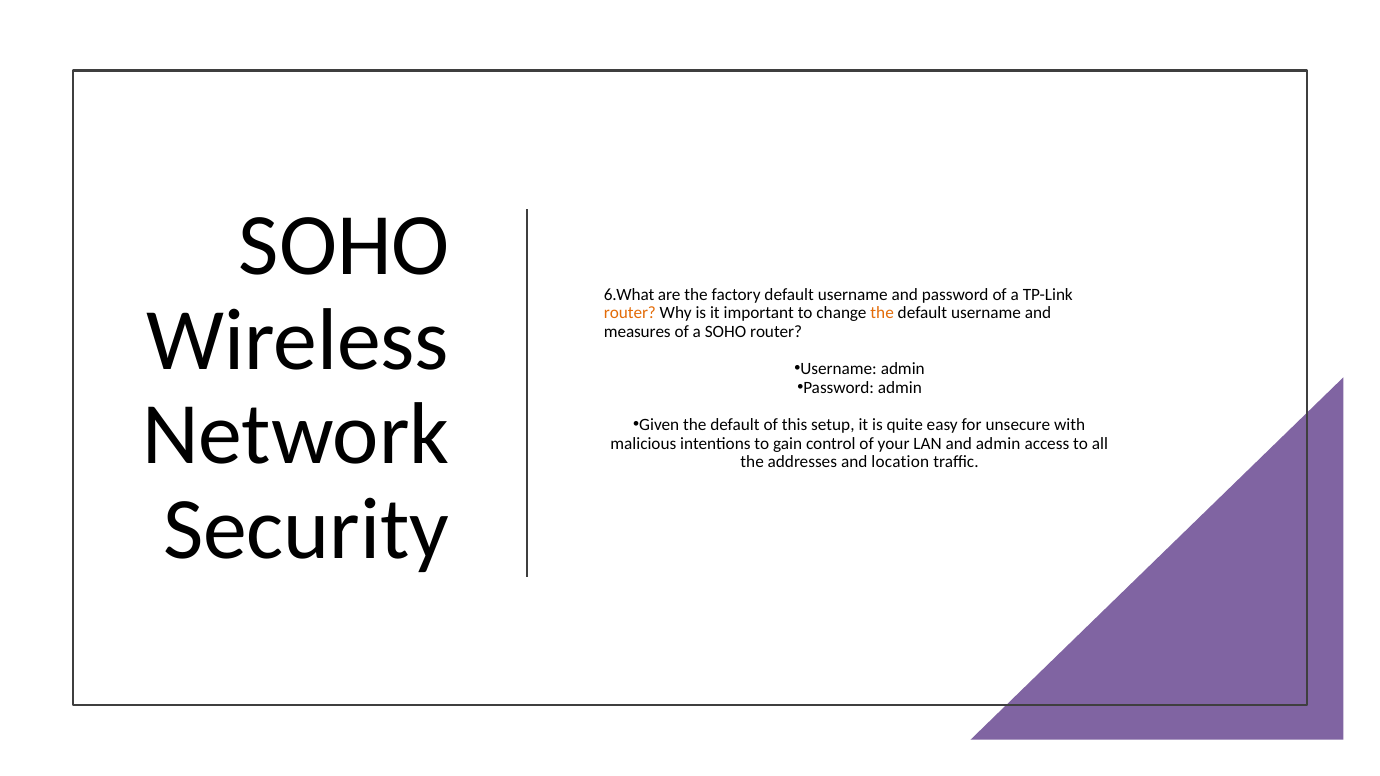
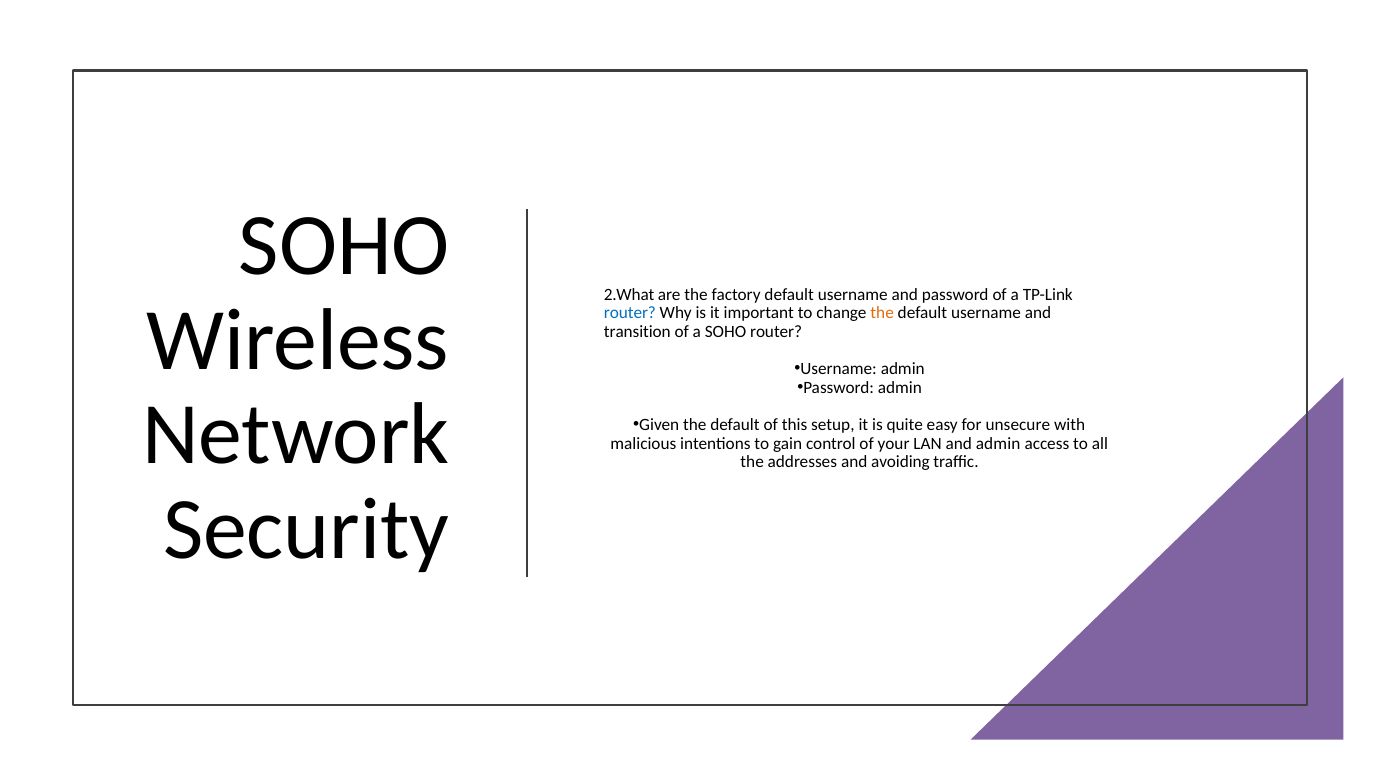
6.What: 6.What -> 2.What (629, 295)
router colour: orange -> blue (630, 313)
measures: measures -> transition (637, 332)
location: location -> avoiding (900, 462)
